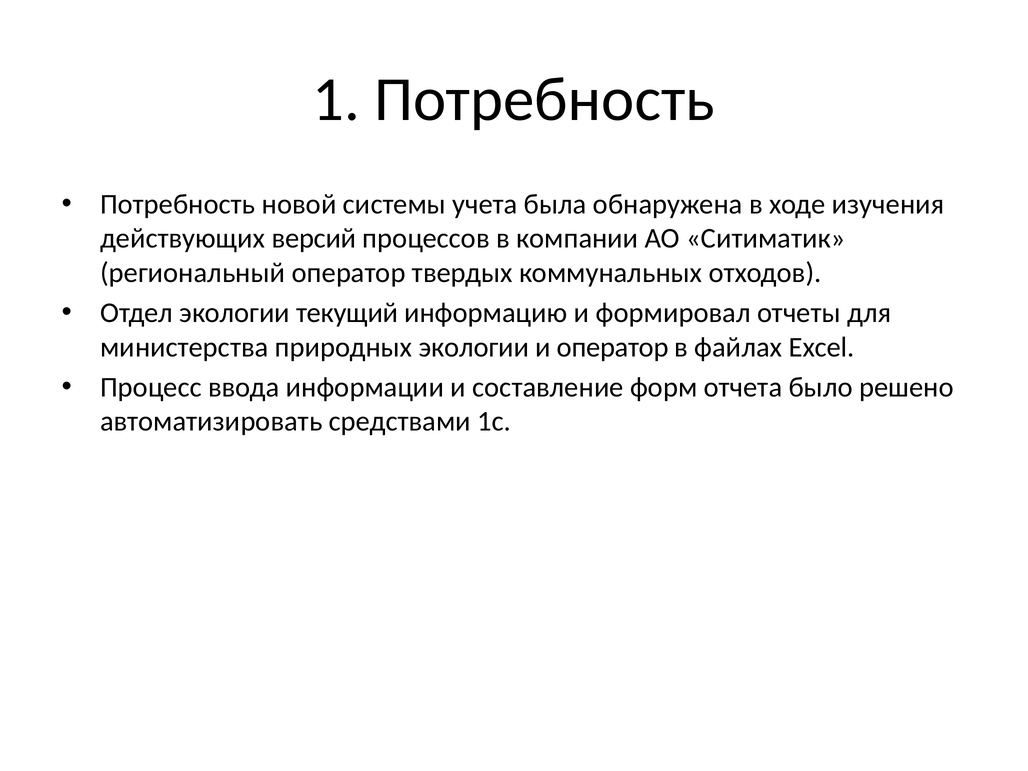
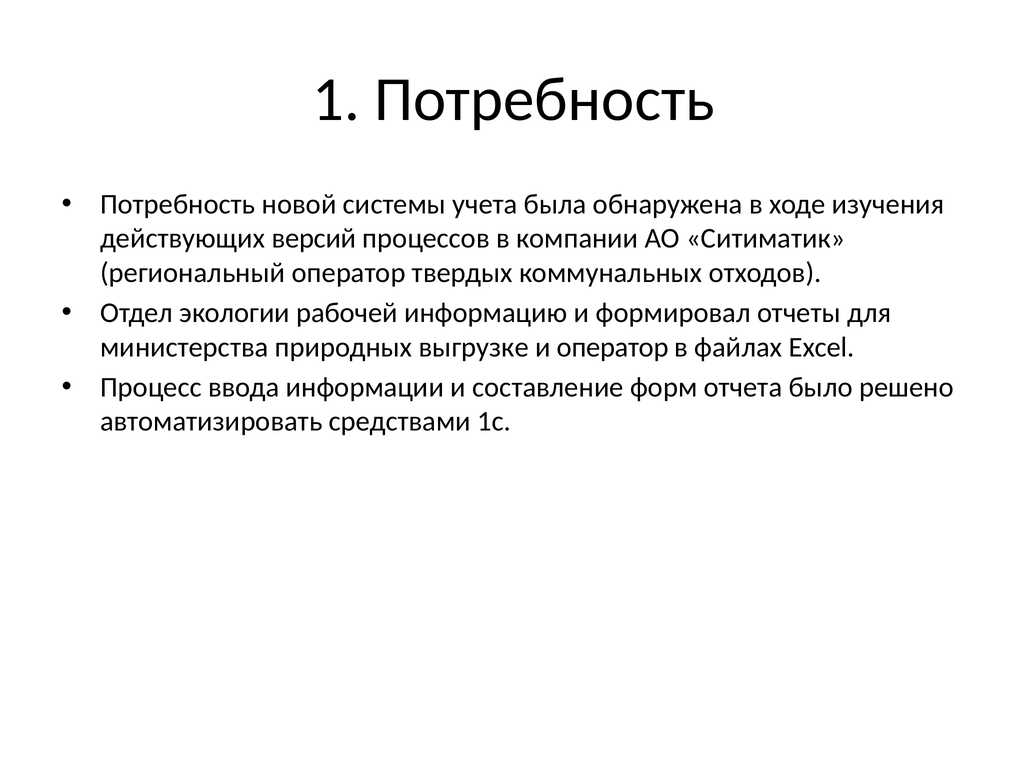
текущий: текущий -> рабочей (347, 313)
природных экологии: экологии -> выгрузке (474, 347)
